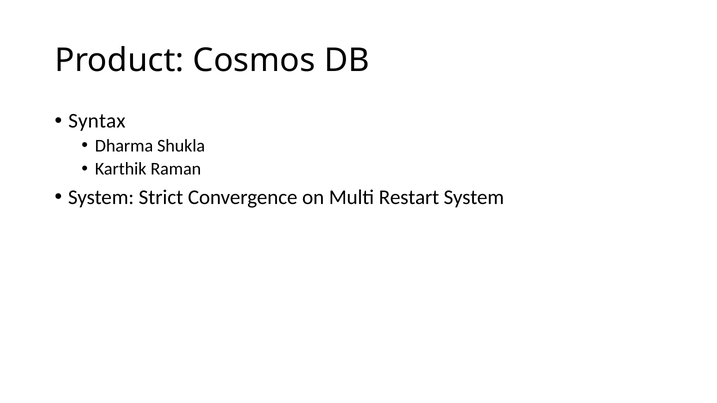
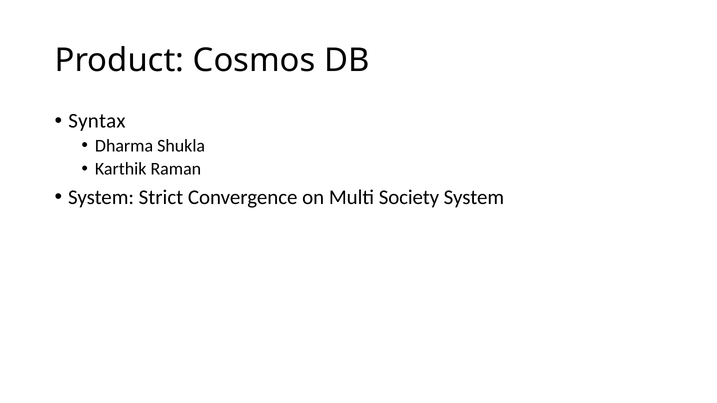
Restart: Restart -> Society (409, 197)
